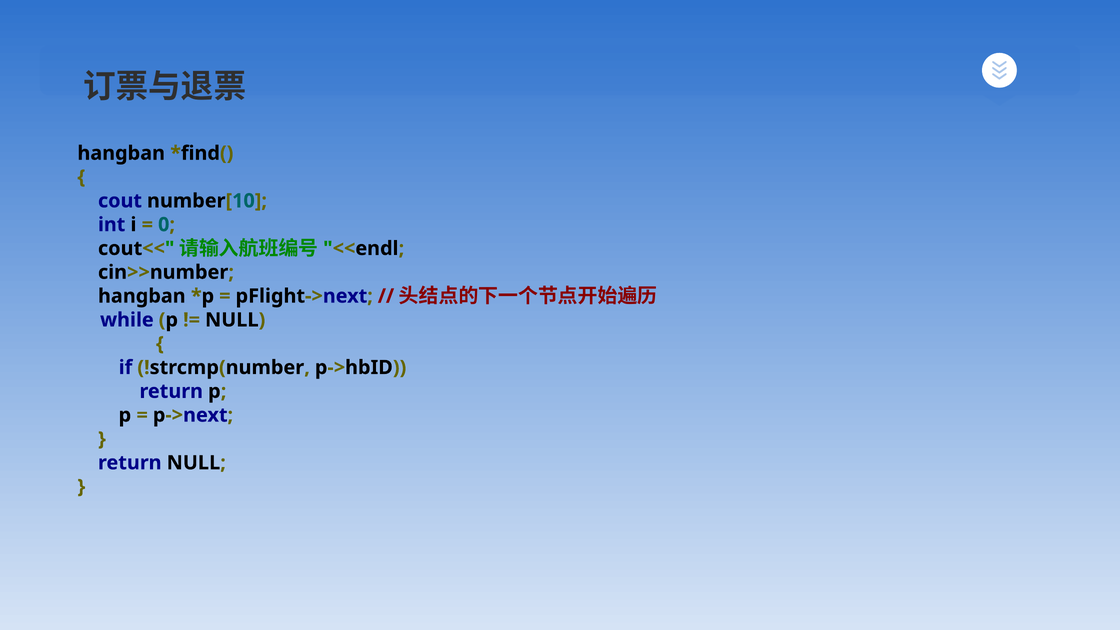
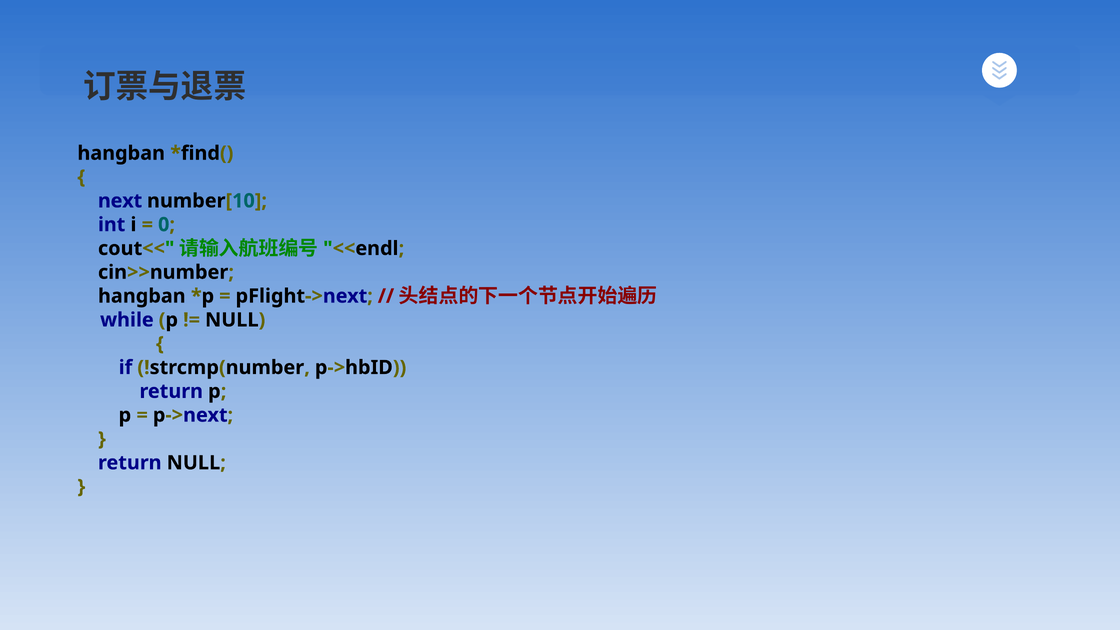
cout: cout -> next (120, 201)
